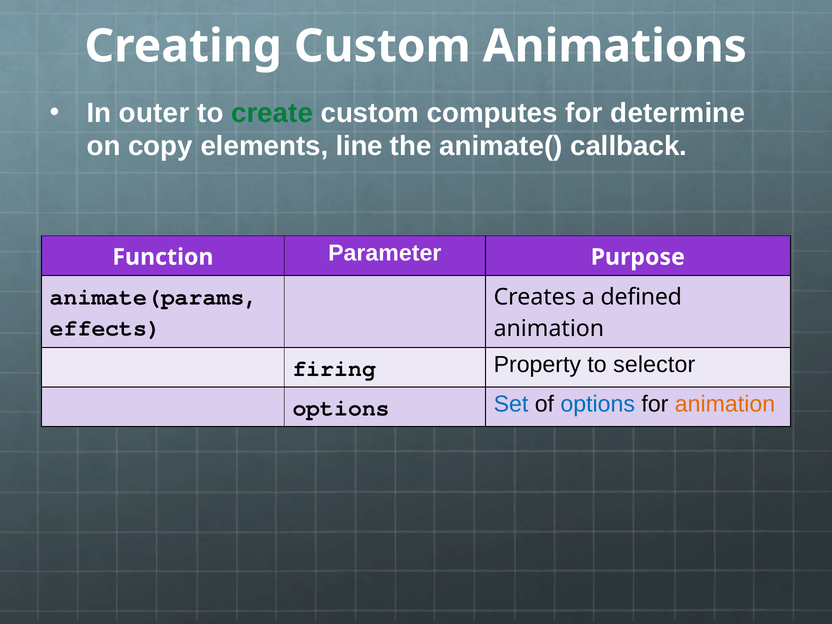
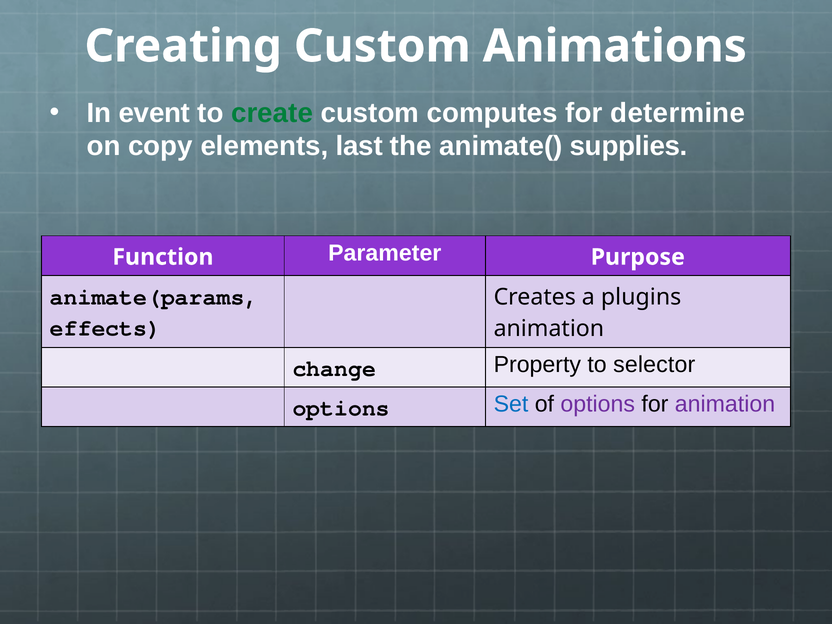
outer: outer -> event (154, 113)
line: line -> last (359, 146)
callback: callback -> supplies (629, 146)
defined: defined -> plugins (641, 297)
firing: firing -> change (334, 369)
options colour: blue -> purple (598, 404)
animation colour: orange -> purple (725, 404)
